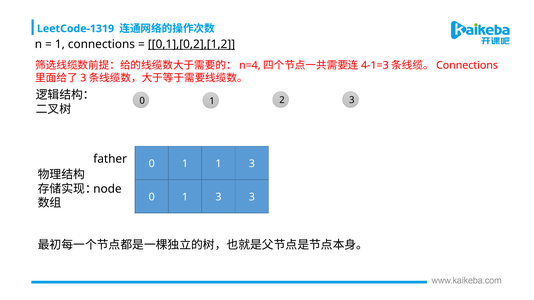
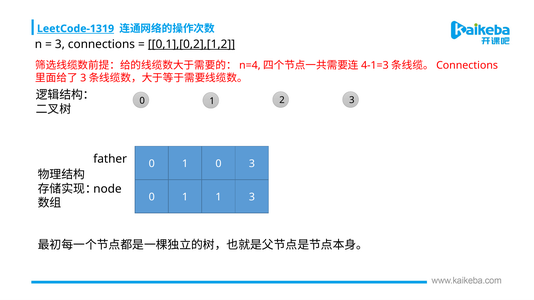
LeetCode-1319 underline: none -> present (76, 29)
1: 1 -> 3 (60, 44)
1: 1 -> 0 (218, 164)
1 3: 3 -> 1 (218, 197)
